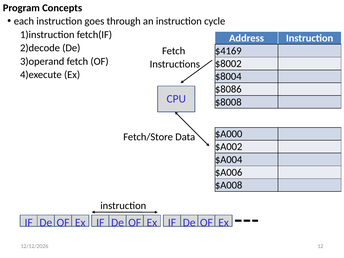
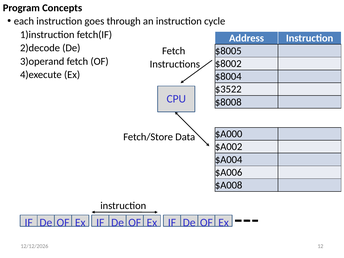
$4169: $4169 -> $8005 (228, 51)
$8086: $8086 -> $3522 (228, 89)
